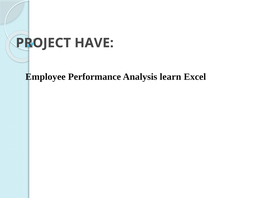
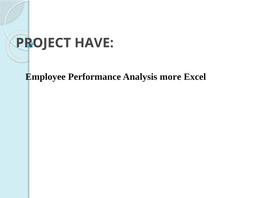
learn: learn -> more (170, 77)
